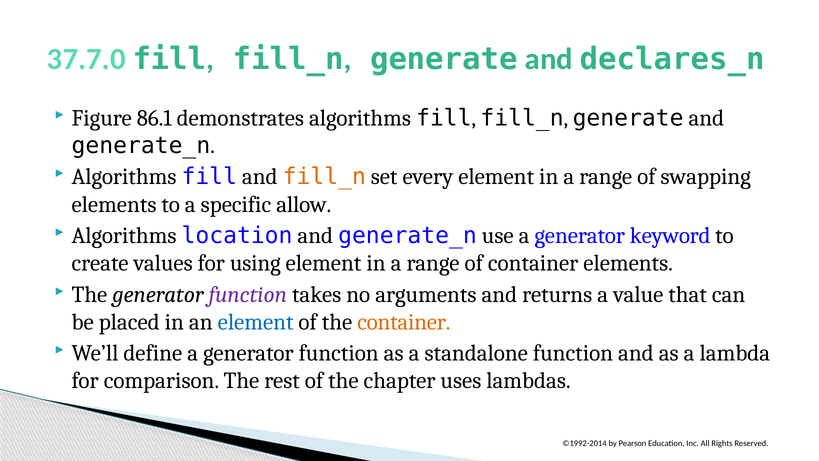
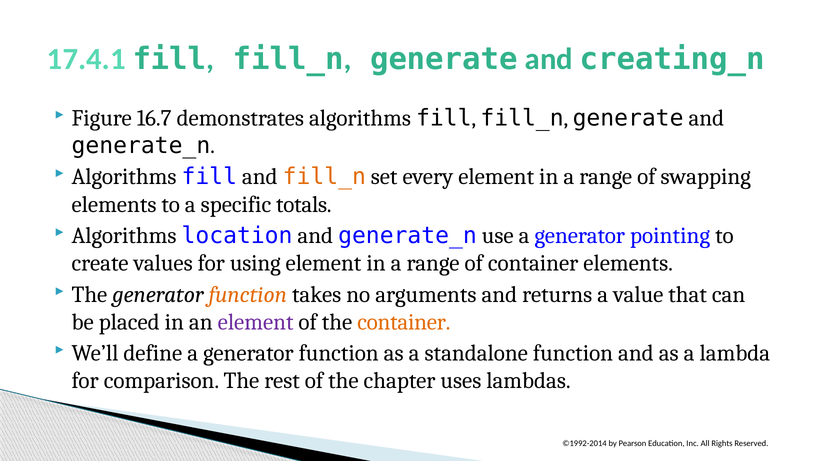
37.7.0: 37.7.0 -> 17.4.1 (86, 59)
declares_n: declares_n -> creating_n (672, 59)
86.1: 86.1 -> 16.7 (154, 118)
allow: allow -> totals (304, 204)
keyword: keyword -> pointing (670, 235)
function colour: purple -> orange (248, 294)
element colour: blue -> purple (256, 322)
